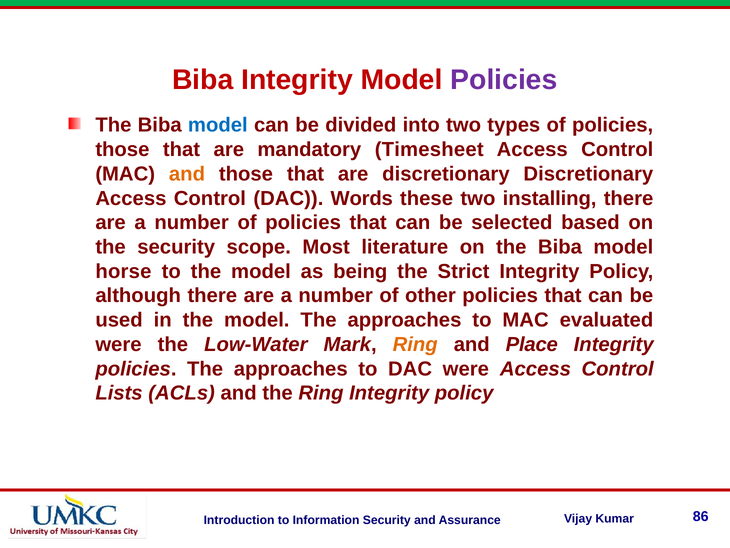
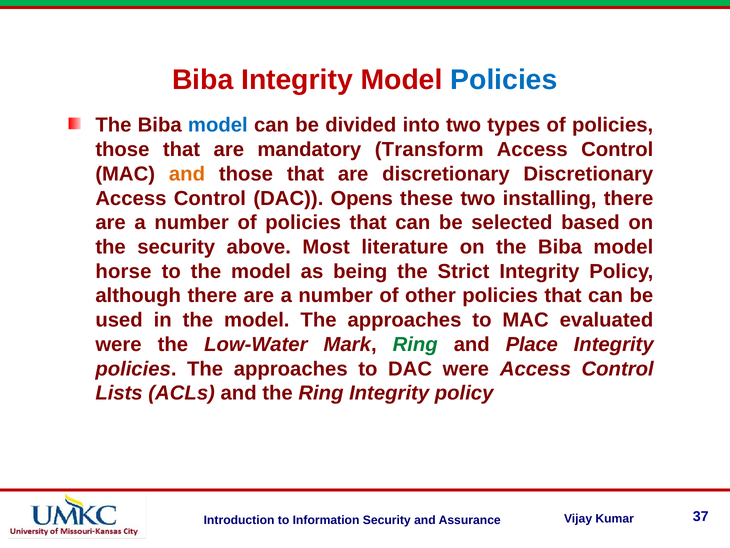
Policies colour: purple -> blue (504, 80)
Timesheet: Timesheet -> Transform (429, 149)
Words: Words -> Opens (362, 198)
scope: scope -> above (259, 247)
Ring colour: orange -> green (415, 344)
86: 86 -> 37 (701, 516)
